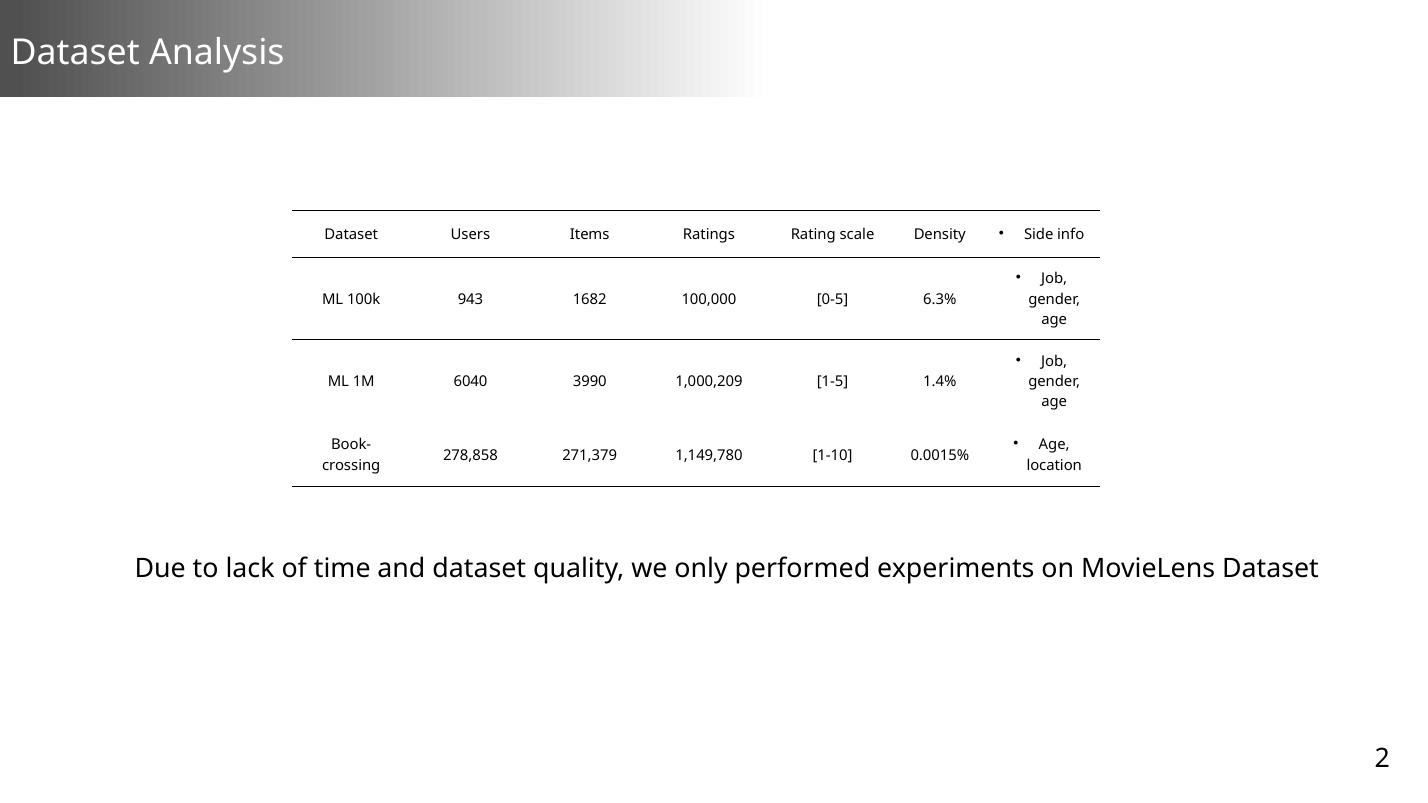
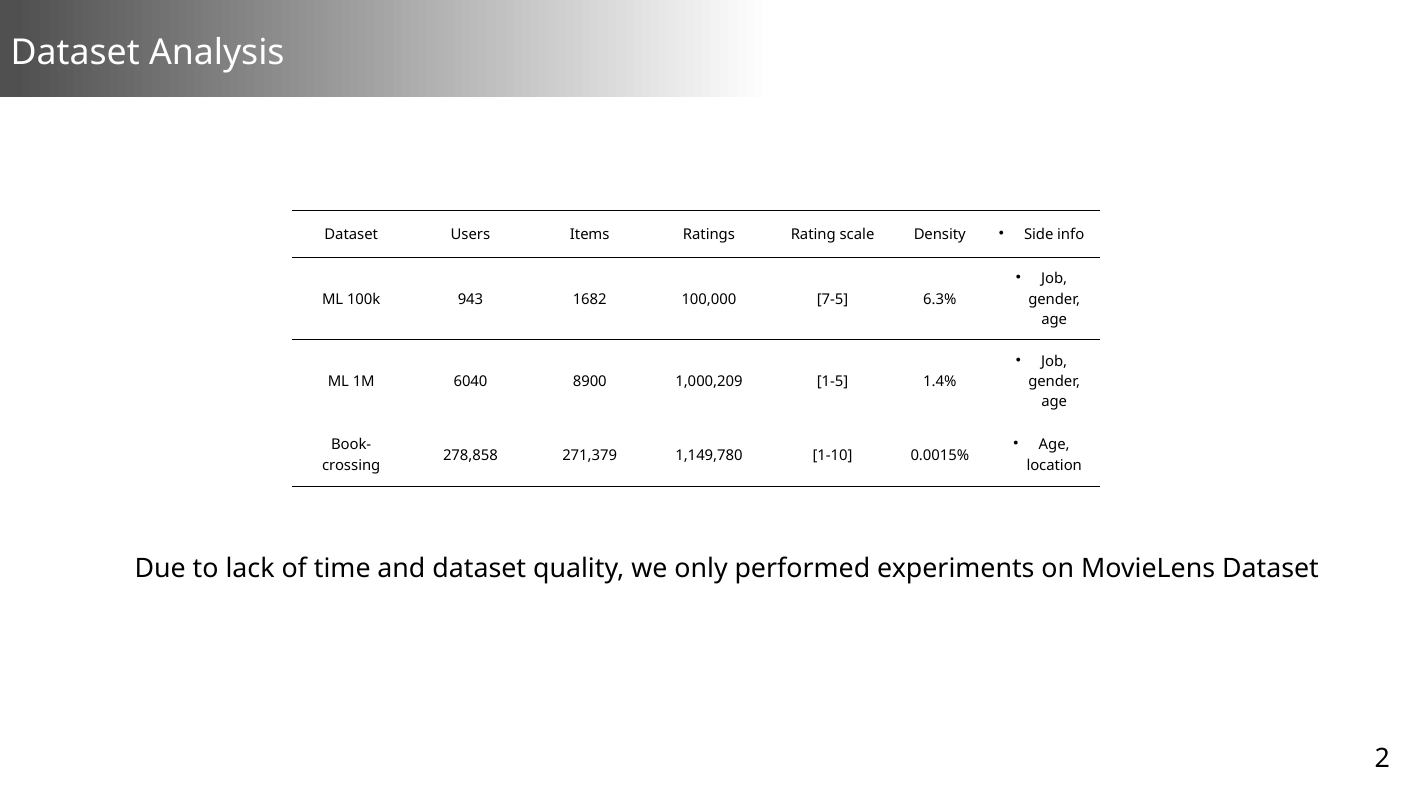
0-5: 0-5 -> 7-5 (833, 299)
3990: 3990 -> 8900 (590, 382)
